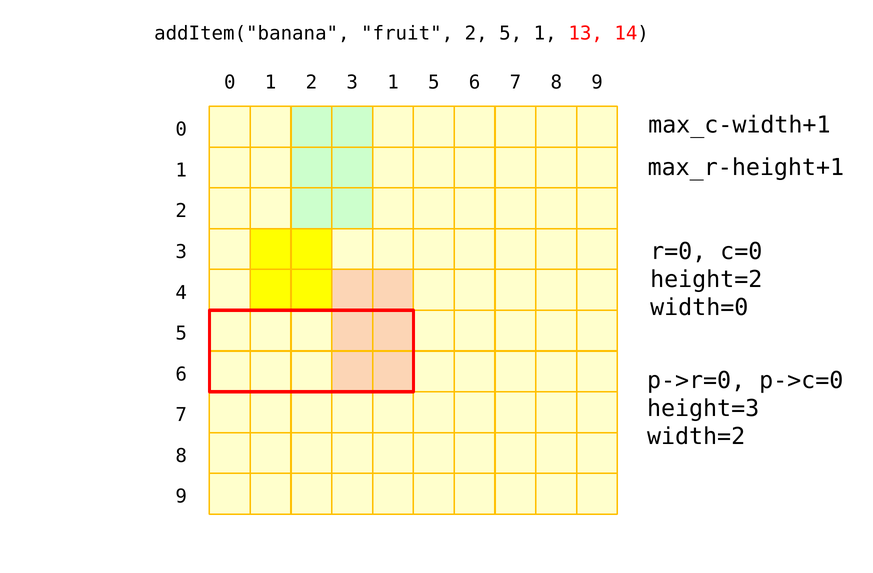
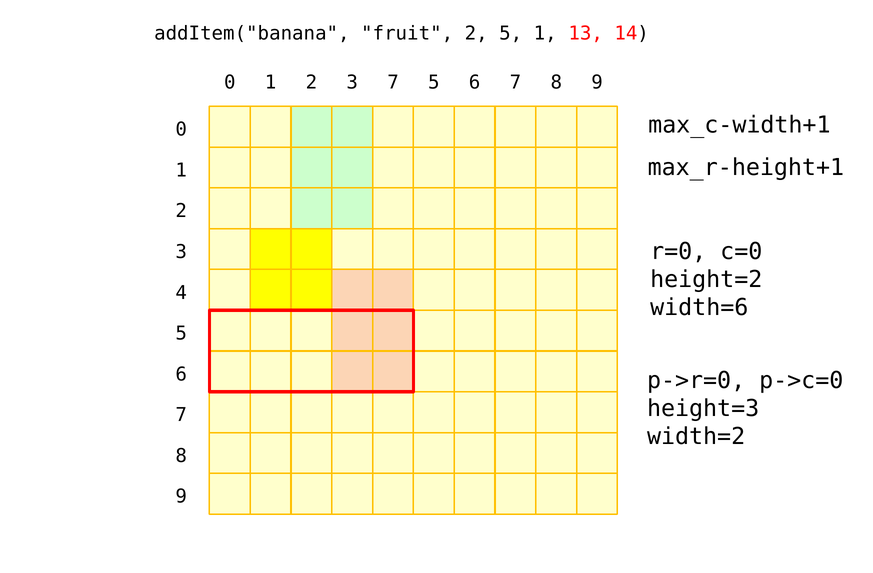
3 1: 1 -> 7 (393, 83)
width=0: width=0 -> width=6 (699, 308)
